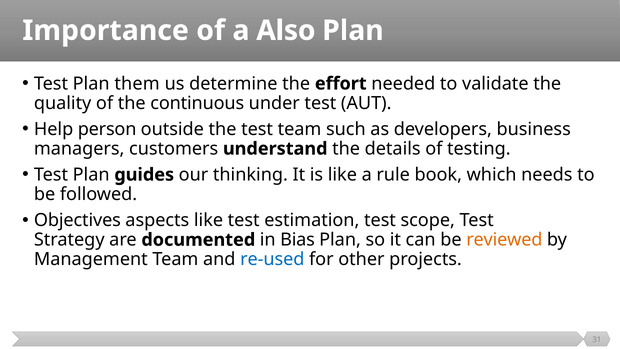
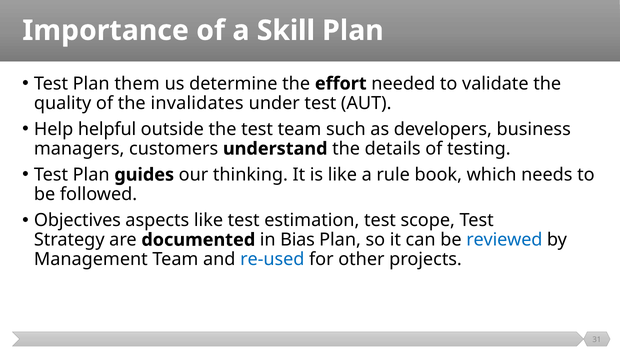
Also: Also -> Skill (286, 31)
continuous: continuous -> invalidates (197, 103)
person: person -> helpful (107, 129)
reviewed colour: orange -> blue (504, 240)
